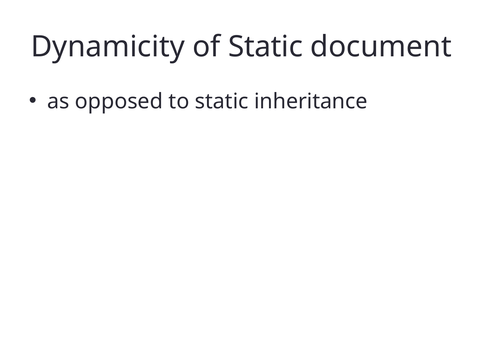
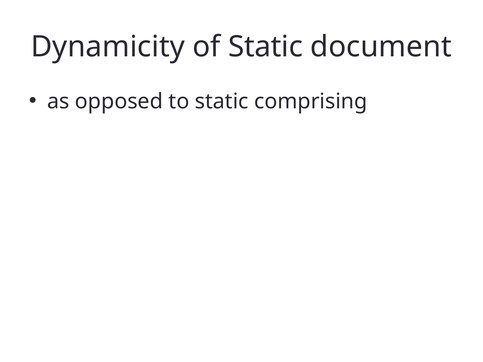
inheritance: inheritance -> comprising (311, 101)
